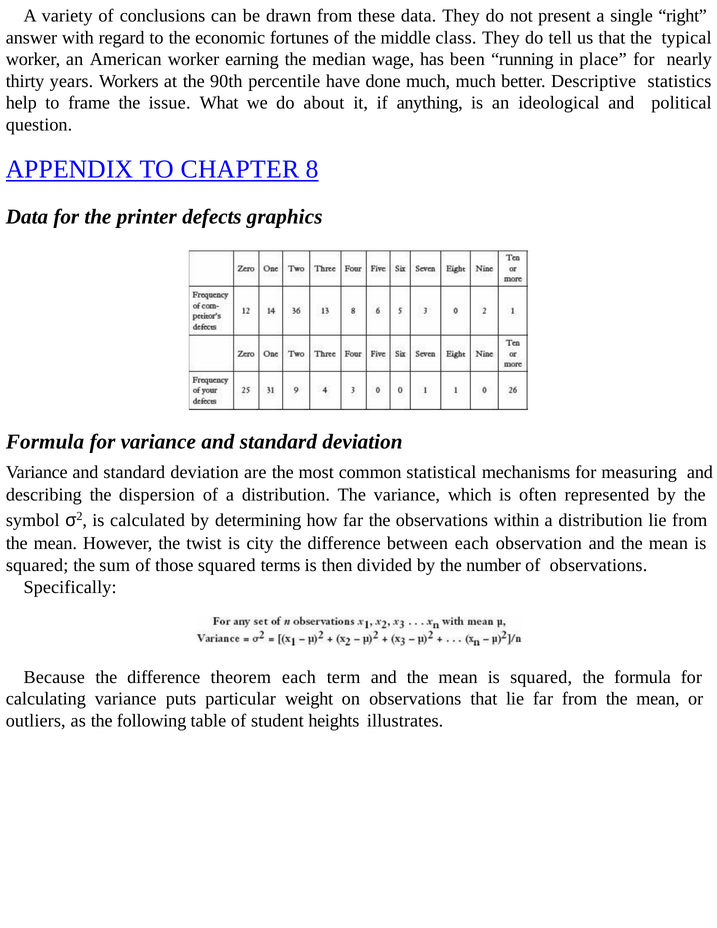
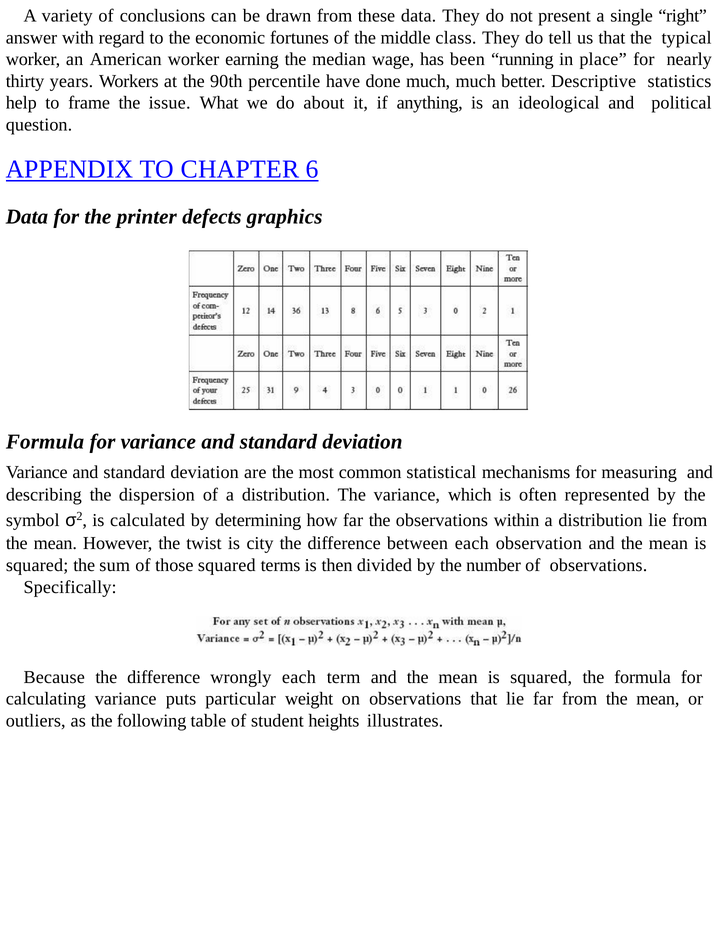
8: 8 -> 6 (312, 169)
theorem: theorem -> wrongly (241, 677)
